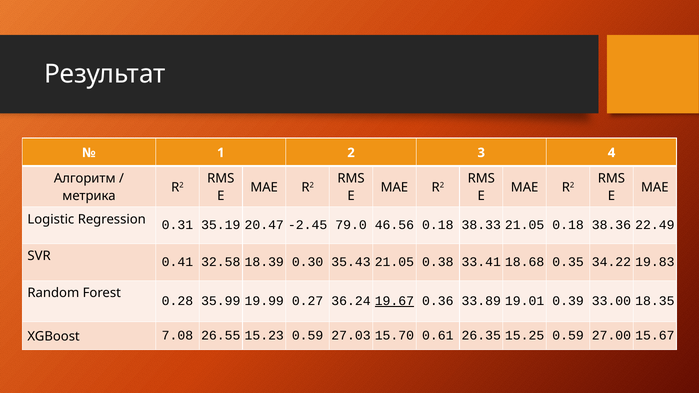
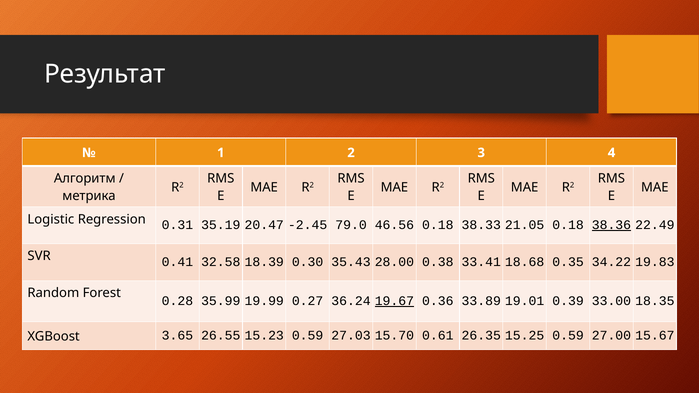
38.36 underline: none -> present (611, 225)
35.43 21.05: 21.05 -> 28.00 (394, 262)
7.08: 7.08 -> 3.65 (177, 335)
